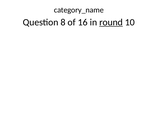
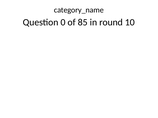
8: 8 -> 0 (63, 22)
16: 16 -> 85 (83, 22)
round underline: present -> none (111, 22)
